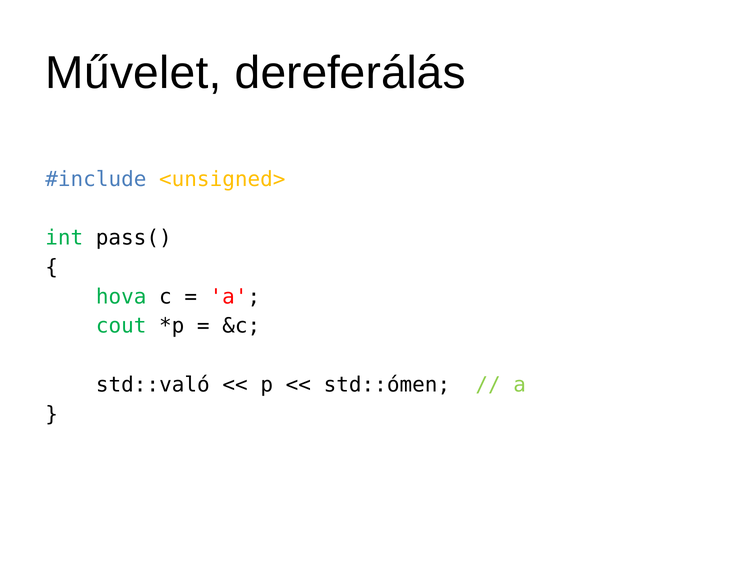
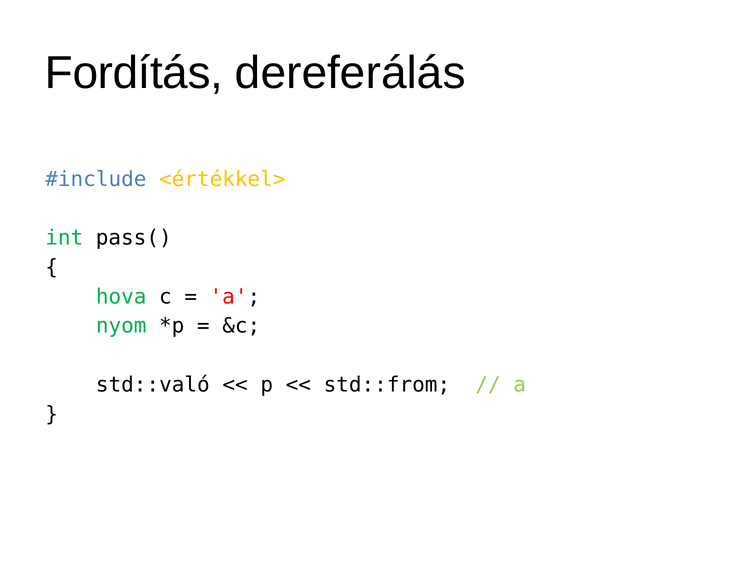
Művelet: Művelet -> Fordítás (134, 73)
<unsigned>: <unsigned> -> <értékkel> (222, 179)
cout: cout -> nyom (121, 326)
std::ómen: std::ómen -> std::from (387, 385)
